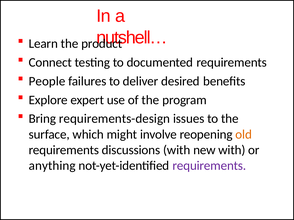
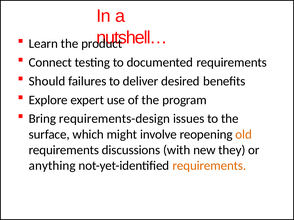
People: People -> Should (47, 81)
new with: with -> they (232, 150)
requirements colour: purple -> orange (209, 166)
